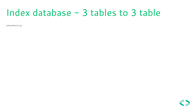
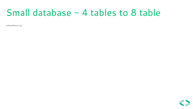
Index: Index -> Small (18, 13)
3: 3 -> 4 (85, 13)
to 3: 3 -> 8 (134, 13)
